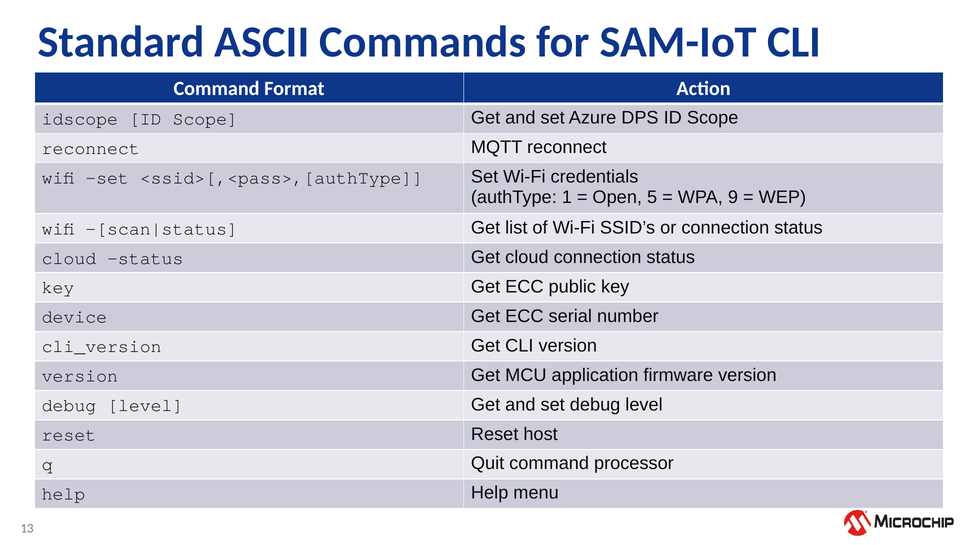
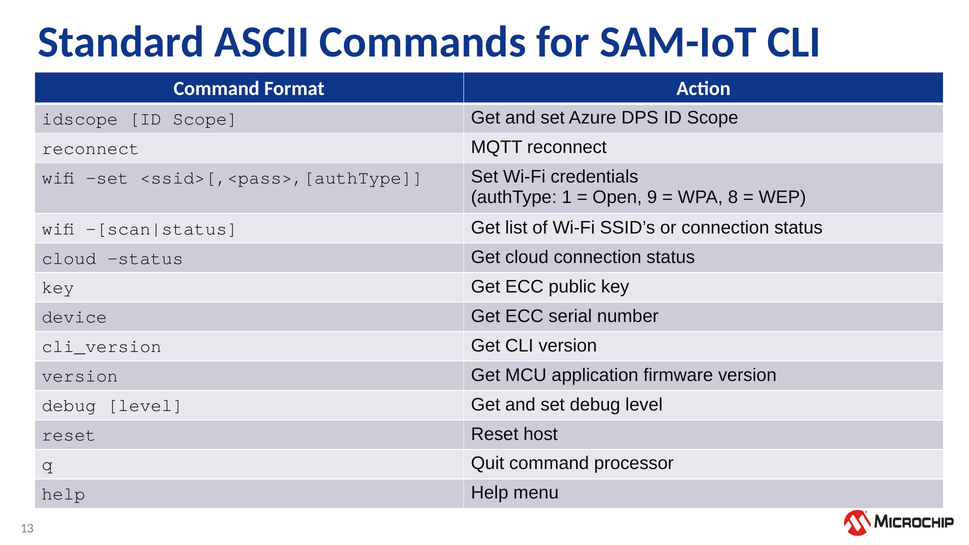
5: 5 -> 9 (652, 197)
9: 9 -> 8 (733, 197)
